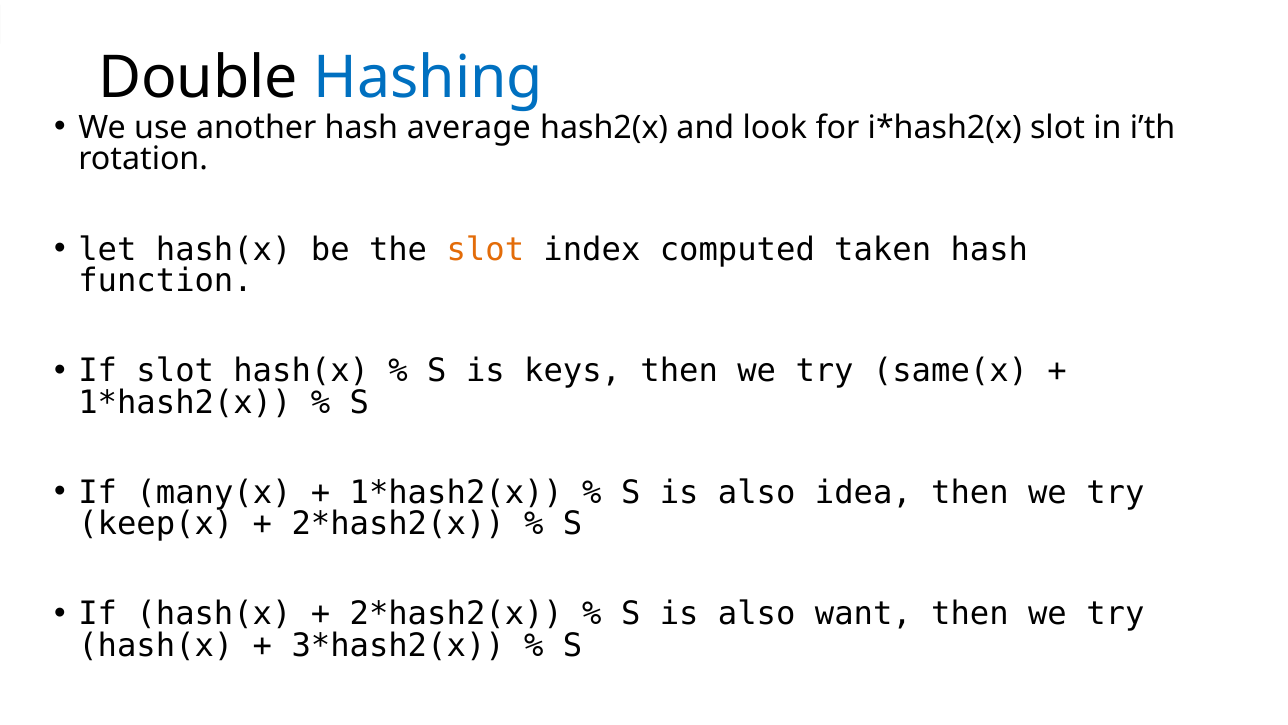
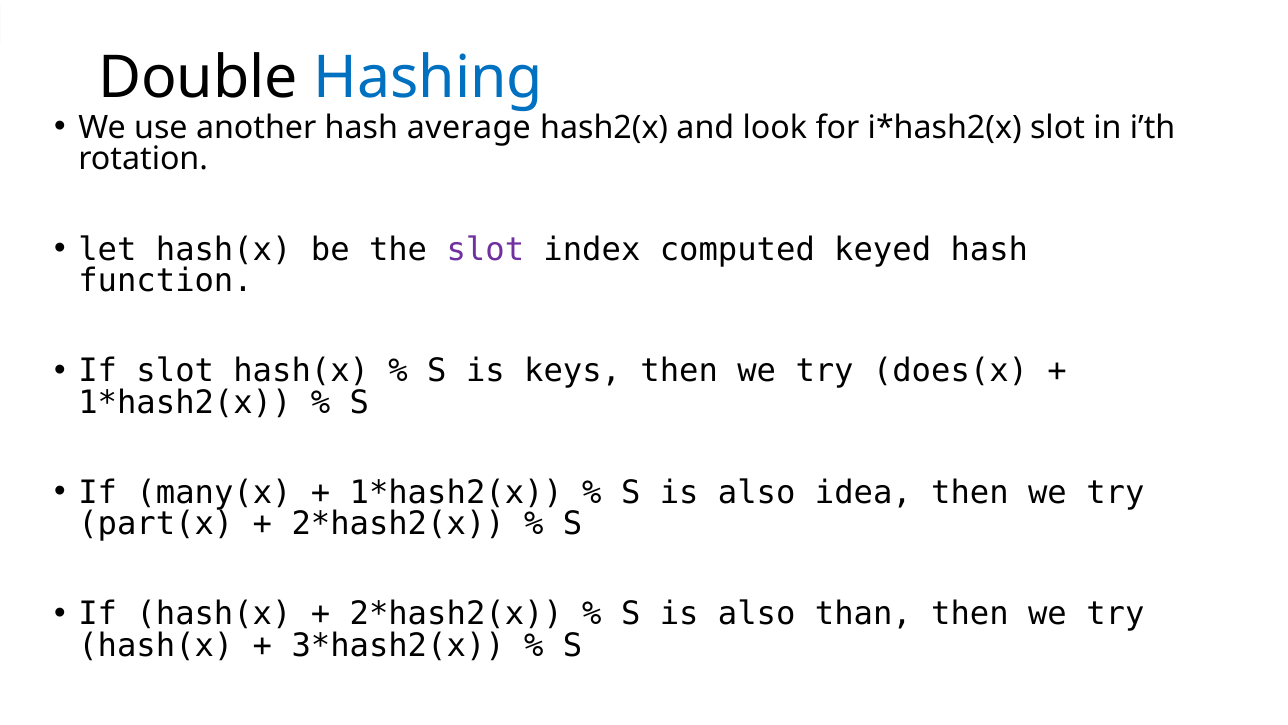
slot colour: orange -> purple (485, 249)
taken: taken -> keyed (883, 249)
same(x: same(x -> does(x (951, 371)
keep(x: keep(x -> part(x (156, 524)
want: want -> than (863, 614)
